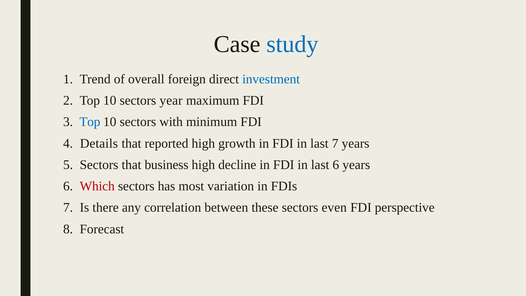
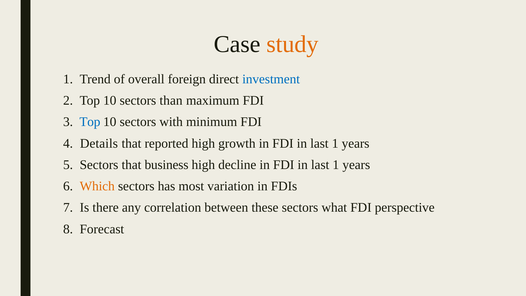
study colour: blue -> orange (293, 44)
year: year -> than (171, 100)
7: 7 -> 1 (335, 143)
6: 6 -> 1 (336, 165)
Which colour: red -> orange (97, 186)
even: even -> what (334, 208)
